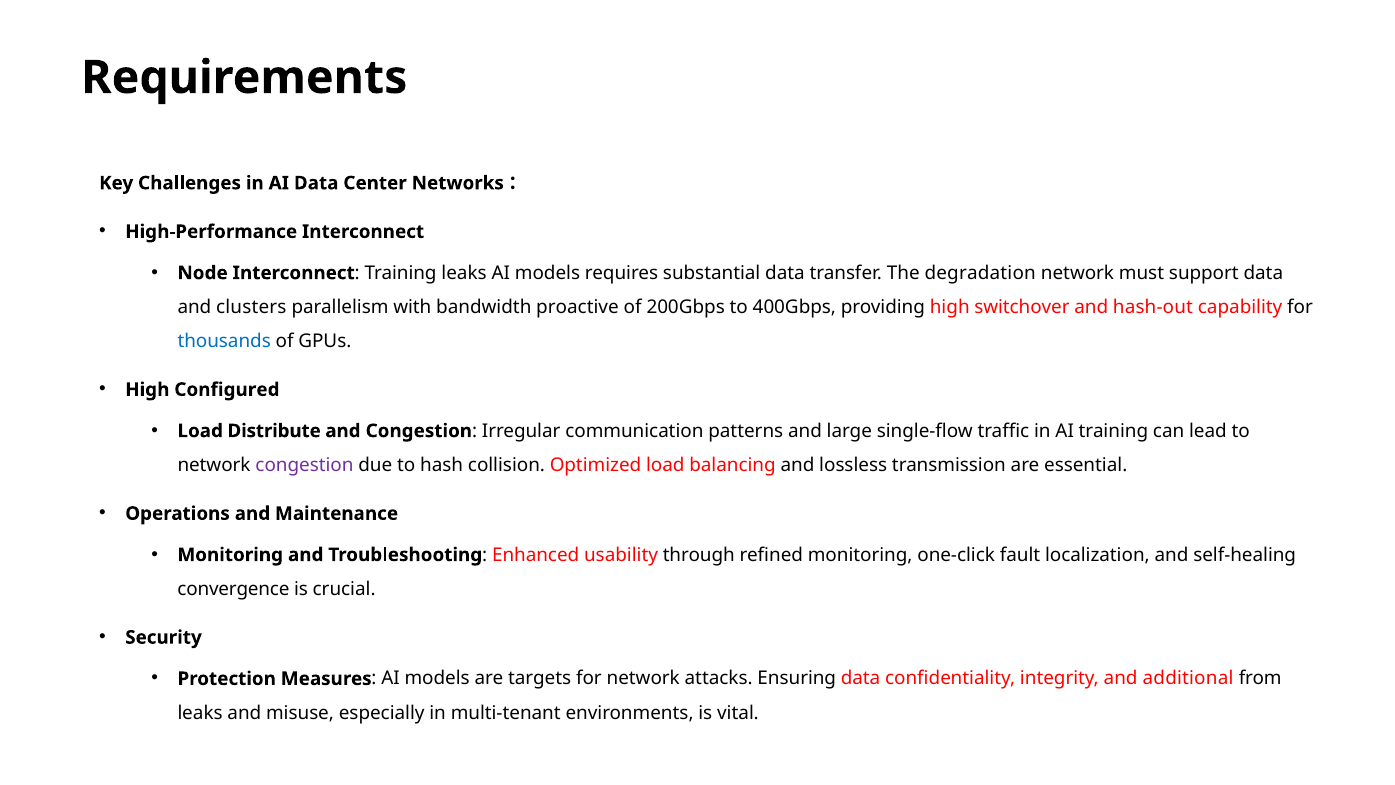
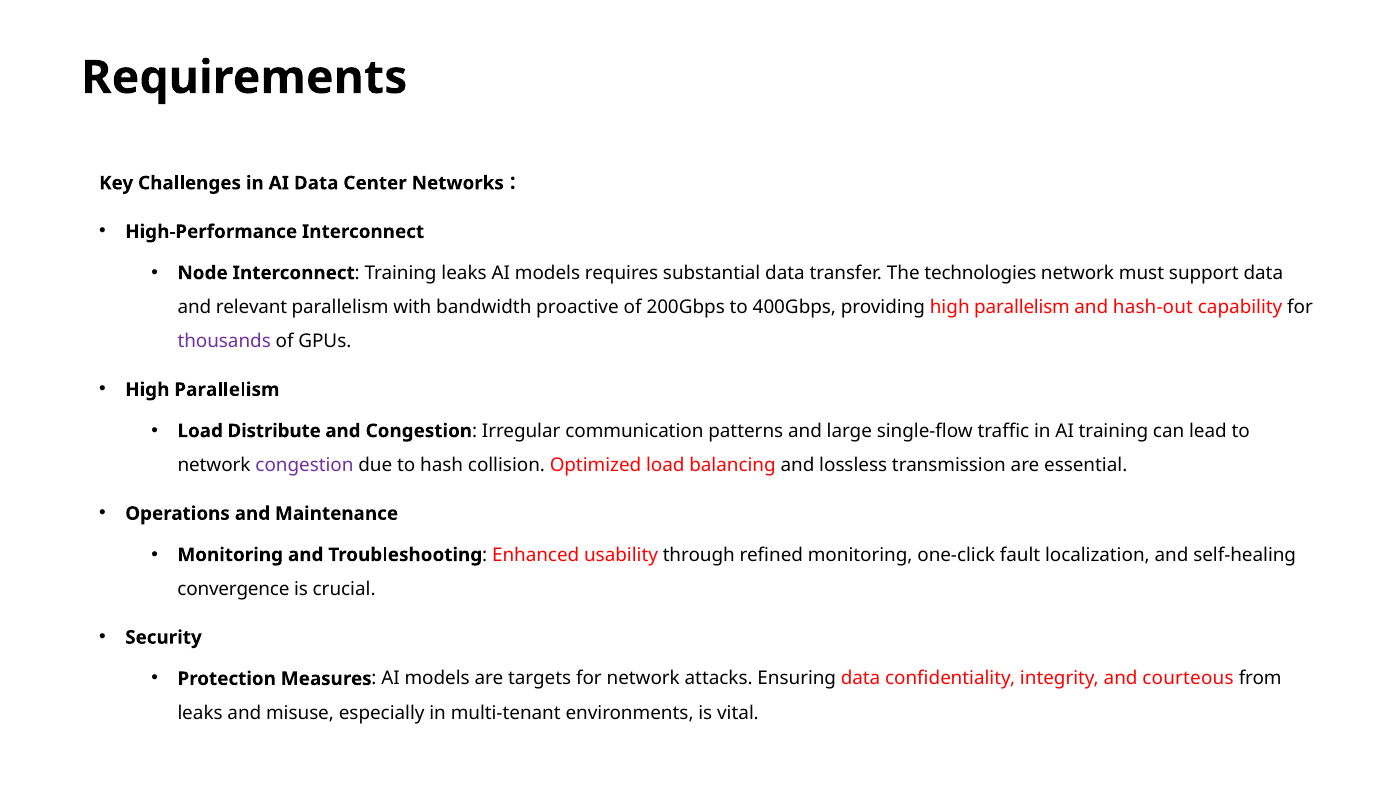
degradation: degradation -> technologies (980, 273)
clusters: clusters -> relevant (251, 307)
providing high switchover: switchover -> parallelism (1022, 307)
thousands colour: blue -> purple (224, 341)
Configured: Configured -> Parallelism (227, 389)
additional: additional -> courteous (1188, 678)
